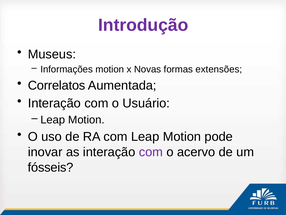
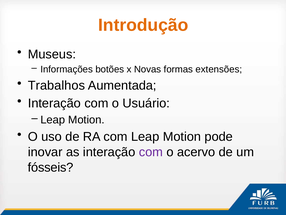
Introdução colour: purple -> orange (143, 25)
Informações motion: motion -> botões (110, 69)
Correlatos: Correlatos -> Trabalhos (56, 85)
